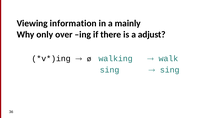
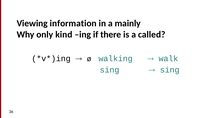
over: over -> kind (64, 34)
adjust: adjust -> called (152, 34)
